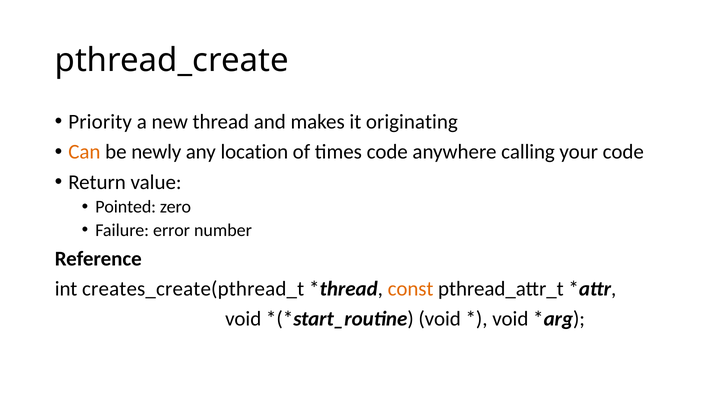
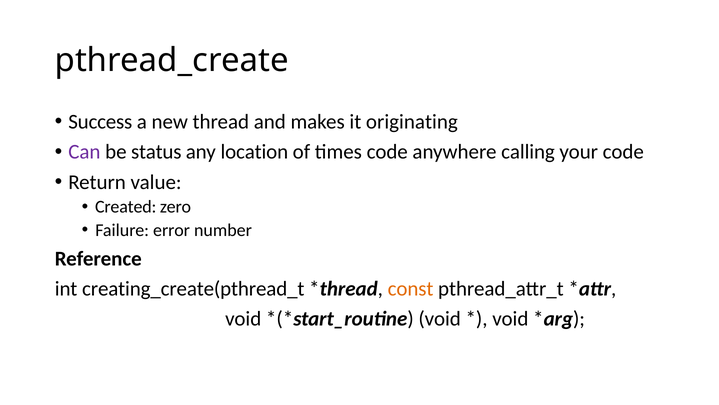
Priority: Priority -> Success (100, 122)
Can colour: orange -> purple (84, 152)
newly: newly -> status (156, 152)
Pointed: Pointed -> Created (126, 207)
creates_create(pthread_t: creates_create(pthread_t -> creating_create(pthread_t (193, 288)
